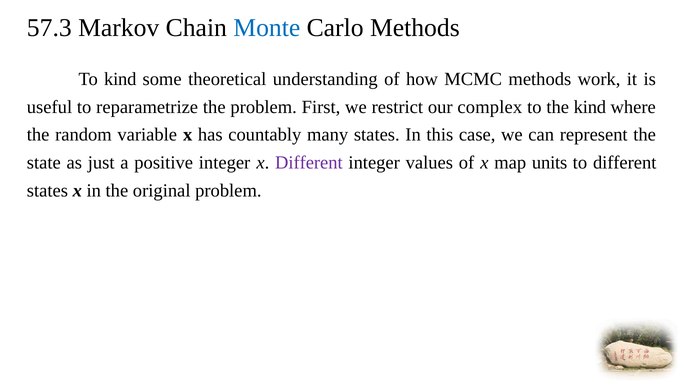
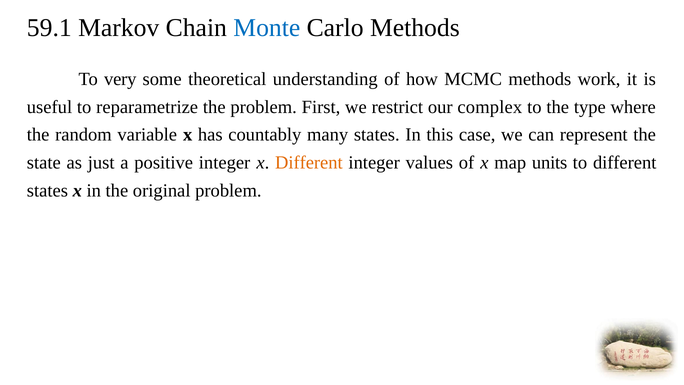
57.3: 57.3 -> 59.1 (49, 28)
To kind: kind -> very (120, 79)
the kind: kind -> type (590, 107)
Different colour: purple -> orange (309, 163)
